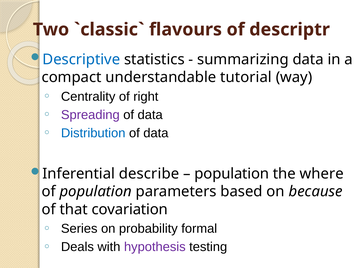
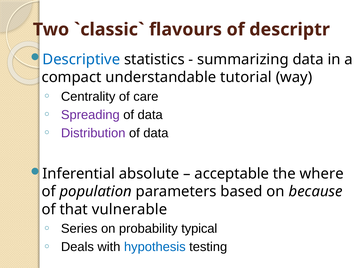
right: right -> care (146, 96)
Distribution colour: blue -> purple (93, 133)
describe: describe -> absolute (149, 174)
population: population -> acceptable (232, 174)
covariation: covariation -> vulnerable (130, 209)
formal: formal -> typical (199, 229)
hypothesis colour: purple -> blue (155, 247)
